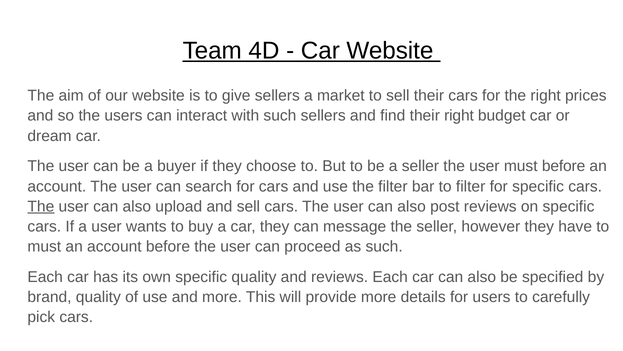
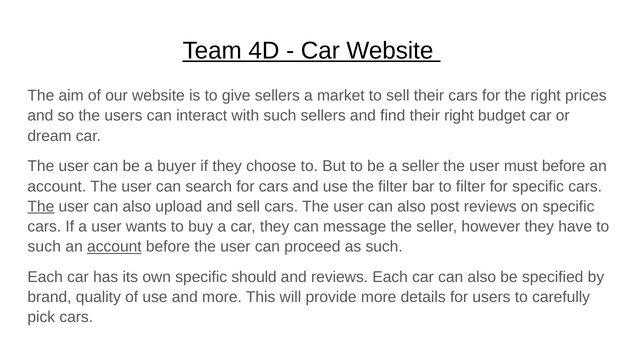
must: must -> such (44, 246)
account underline: none -> present (114, 246)
specific quality: quality -> should (254, 277)
